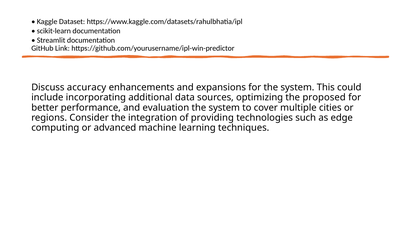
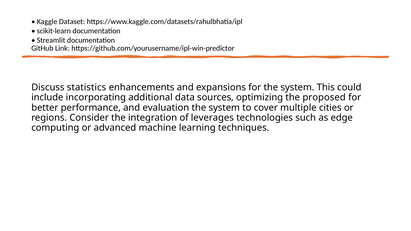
accuracy: accuracy -> statistics (87, 87)
providing: providing -> leverages (212, 118)
